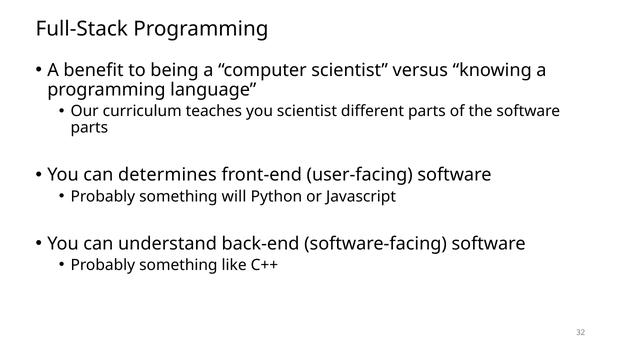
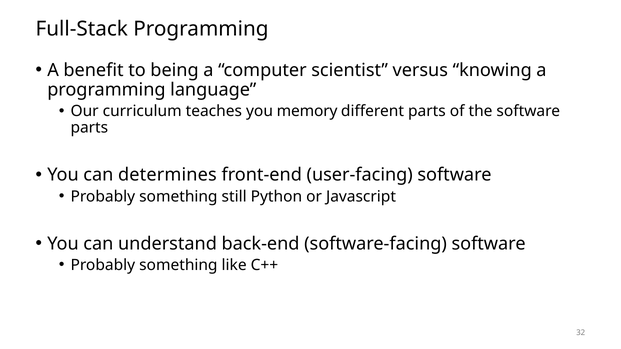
you scientist: scientist -> memory (307, 111)
will: will -> still (234, 197)
